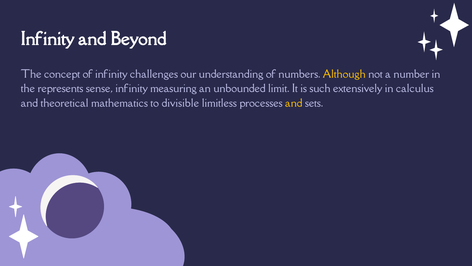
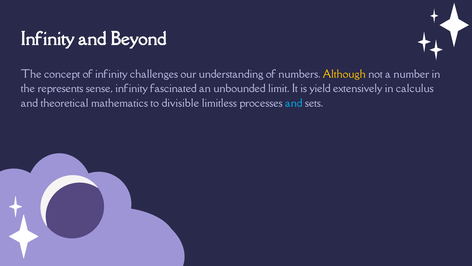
measuring: measuring -> fascinated (173, 89)
such: such -> yield (320, 89)
and colour: yellow -> light blue (294, 103)
